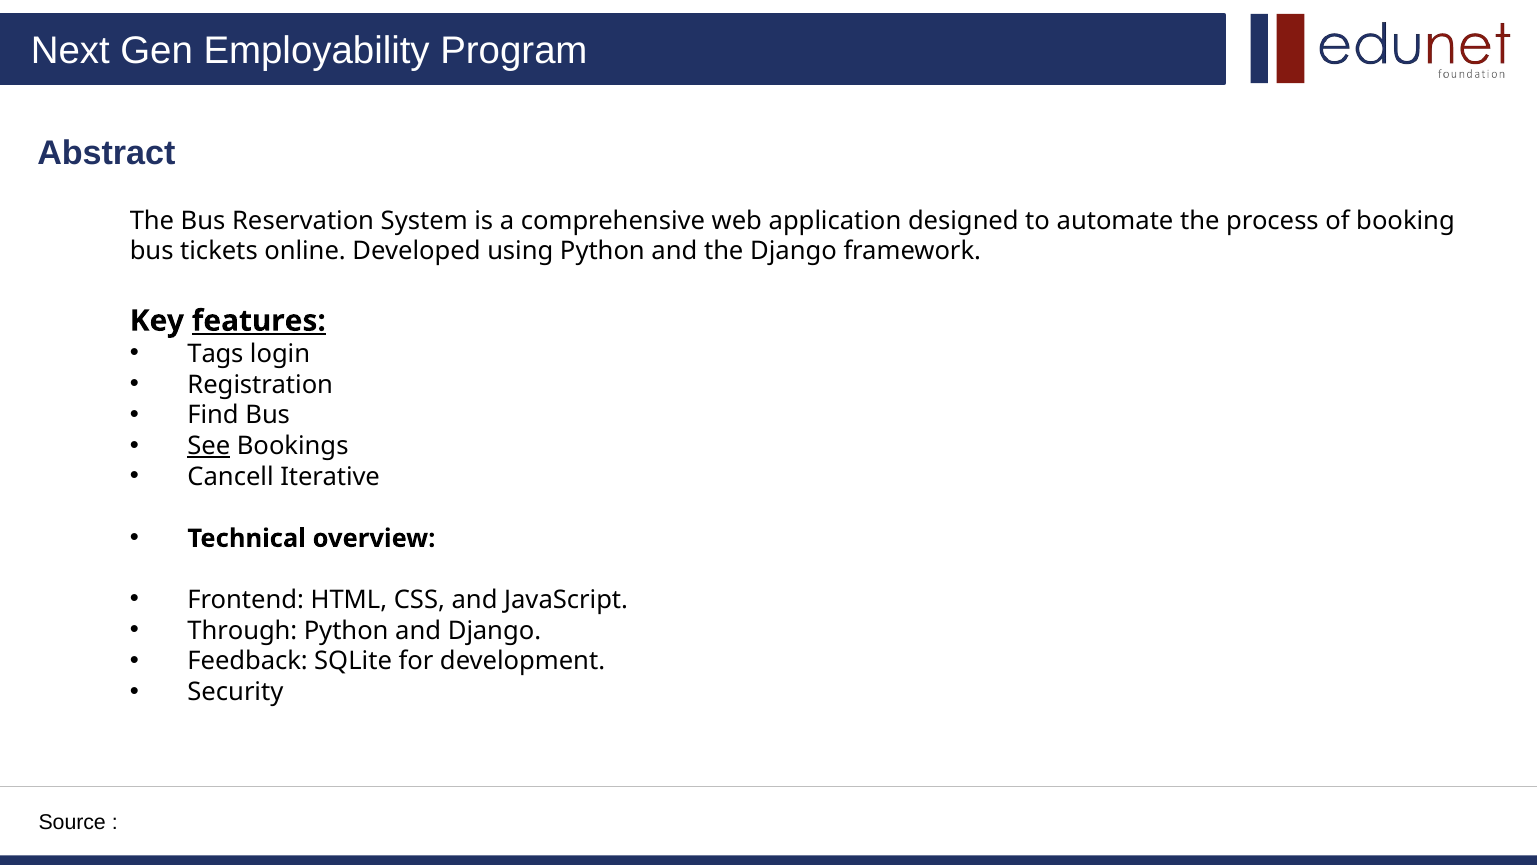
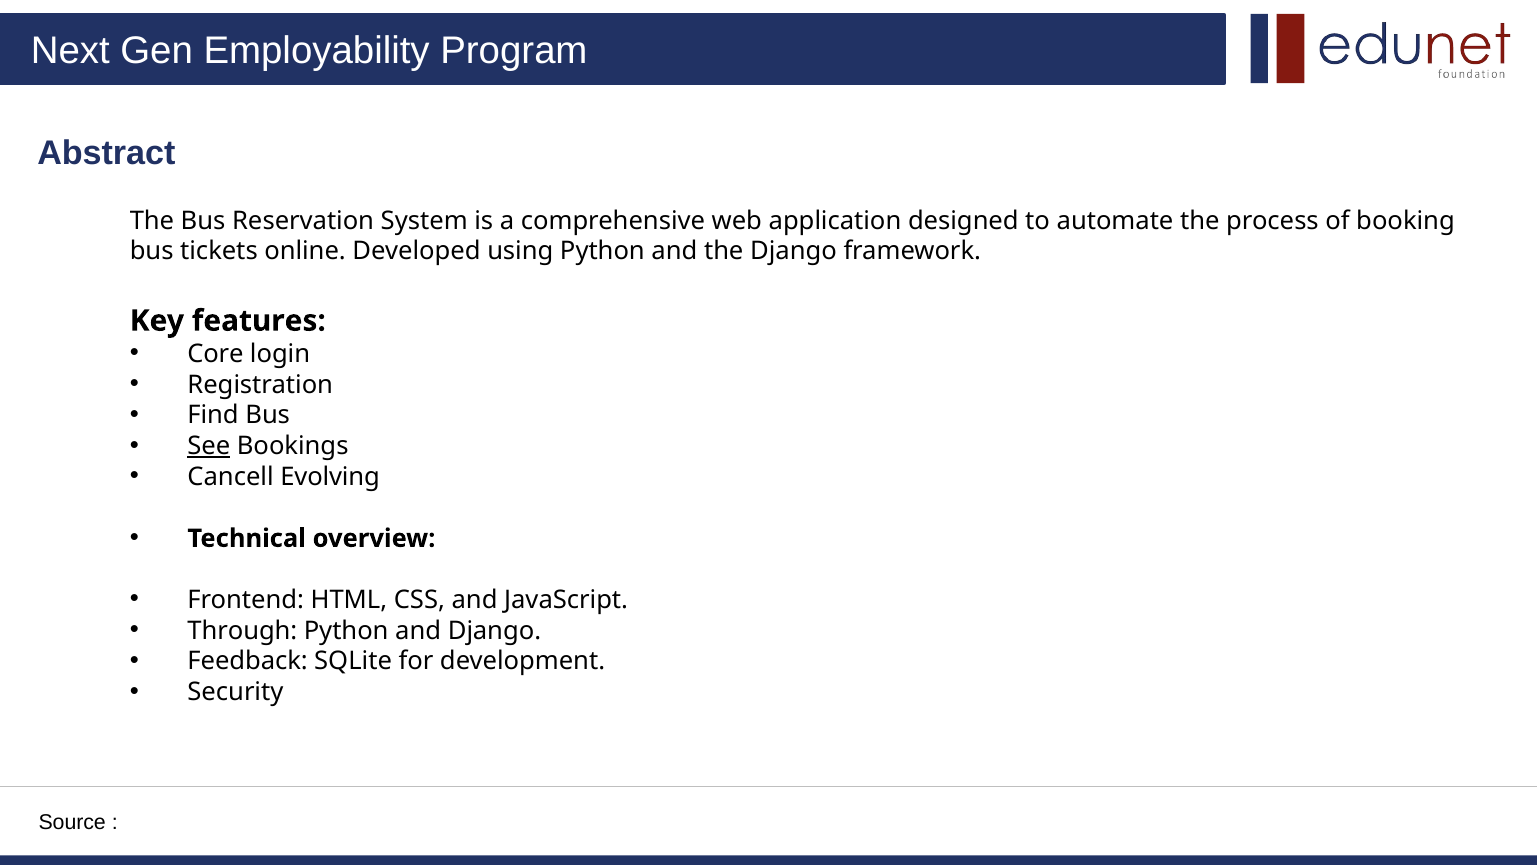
features underline: present -> none (259, 321)
Tags: Tags -> Core (215, 354)
Iterative: Iterative -> Evolving (330, 477)
